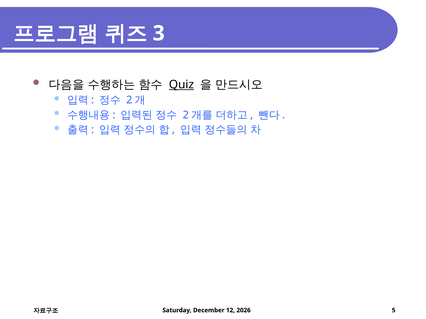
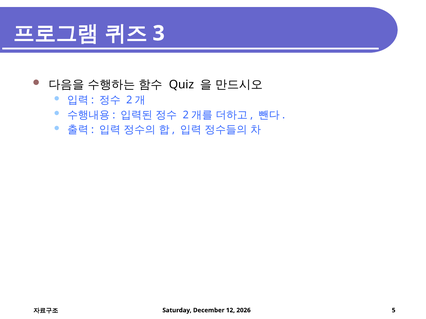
Quiz underline: present -> none (181, 85)
